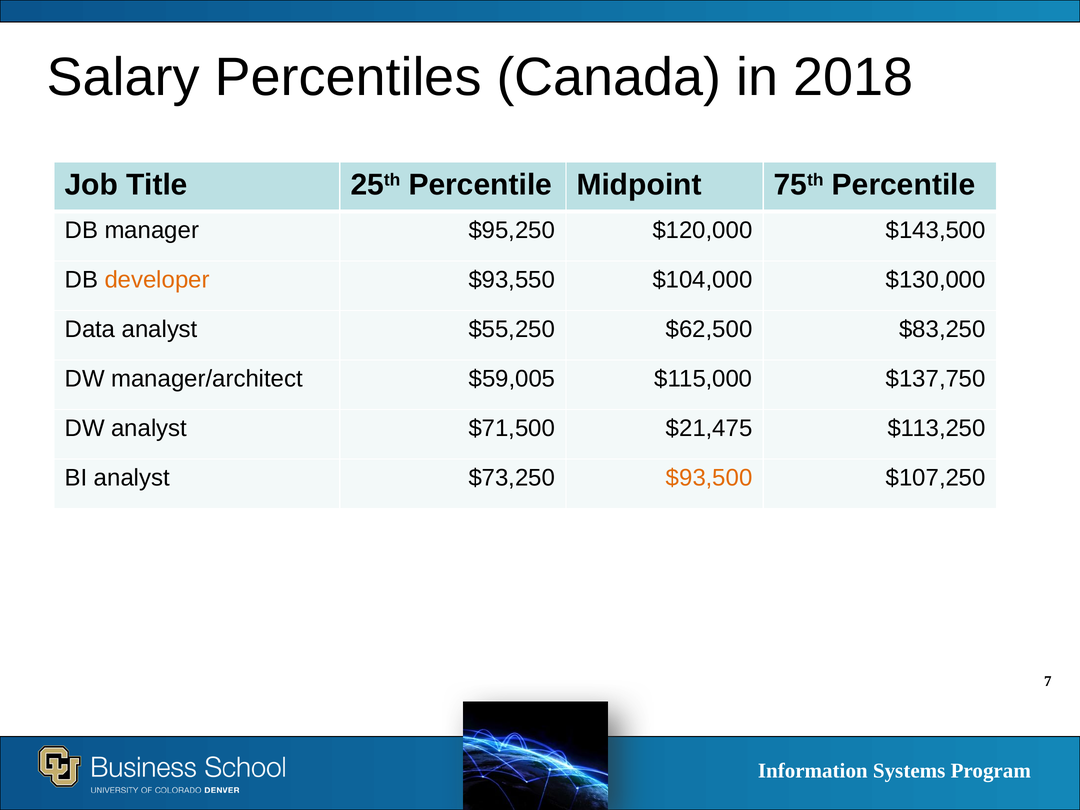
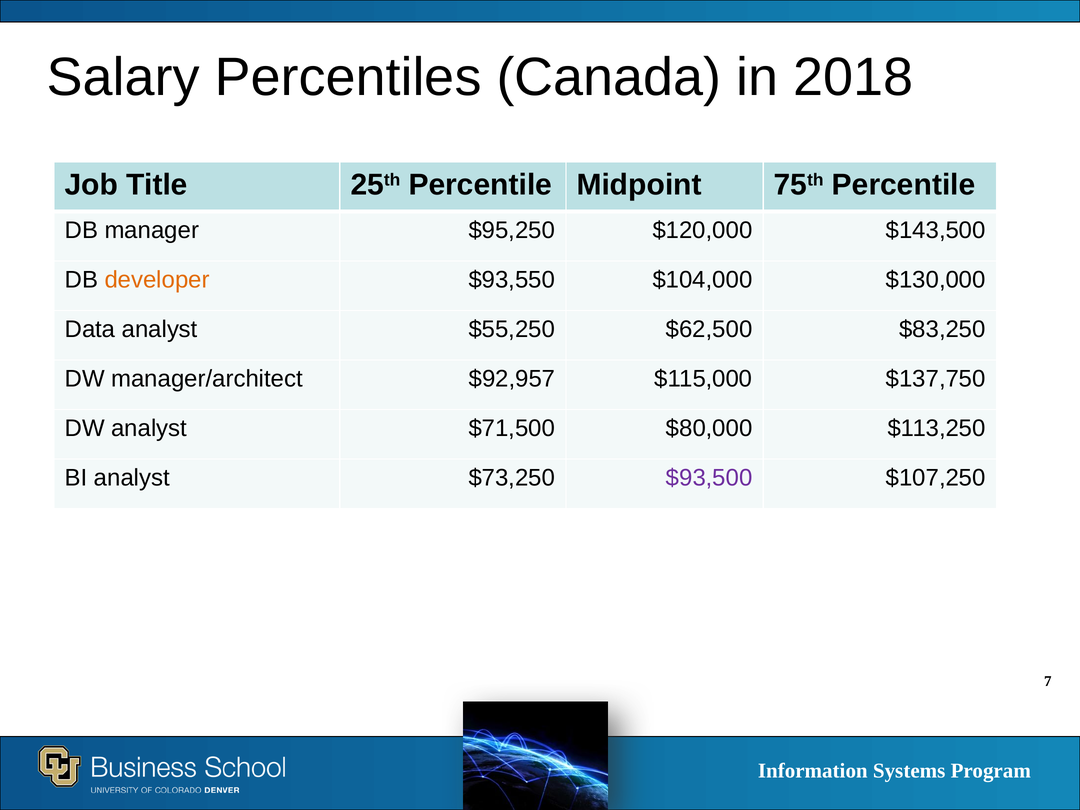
$59,005: $59,005 -> $92,957 (512, 379)
$21,475: $21,475 -> $80,000 (709, 429)
$93,500 colour: orange -> purple (709, 478)
